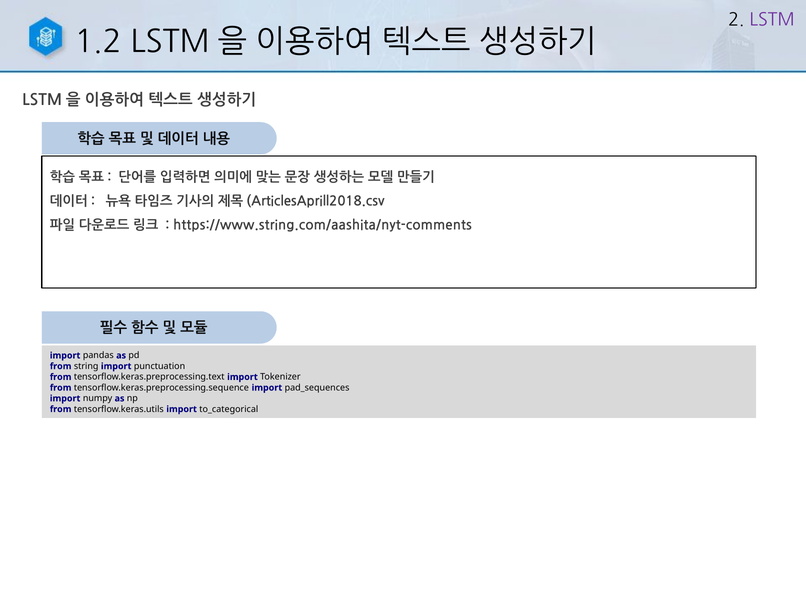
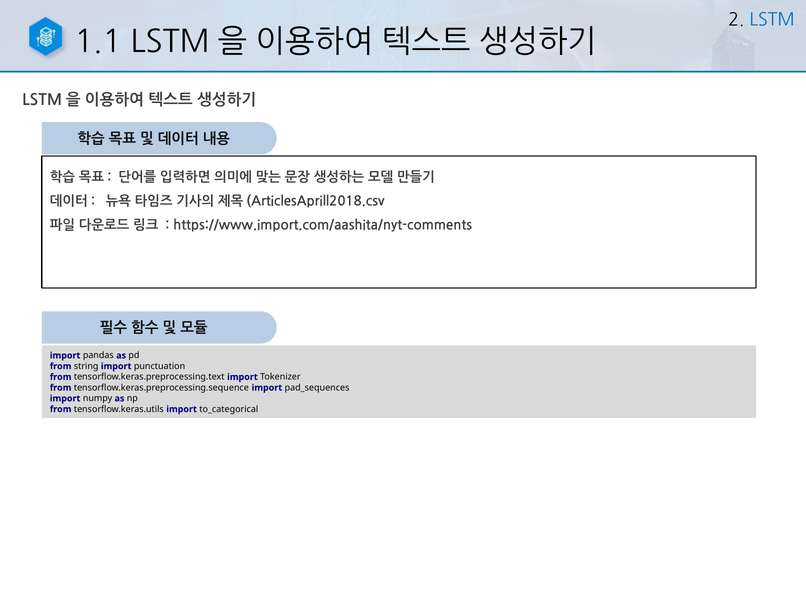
LSTM colour: purple -> blue (772, 20)
1.2: 1.2 -> 1.1 (98, 42)
https://www.string.com/aashita/nyt-comments: https://www.string.com/aashita/nyt-comments -> https://www.import.com/aashita/nyt-comments (323, 225)
